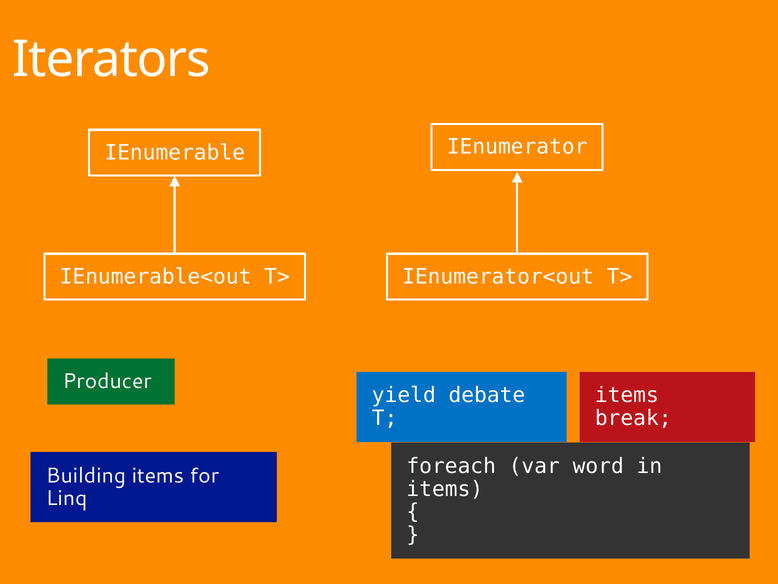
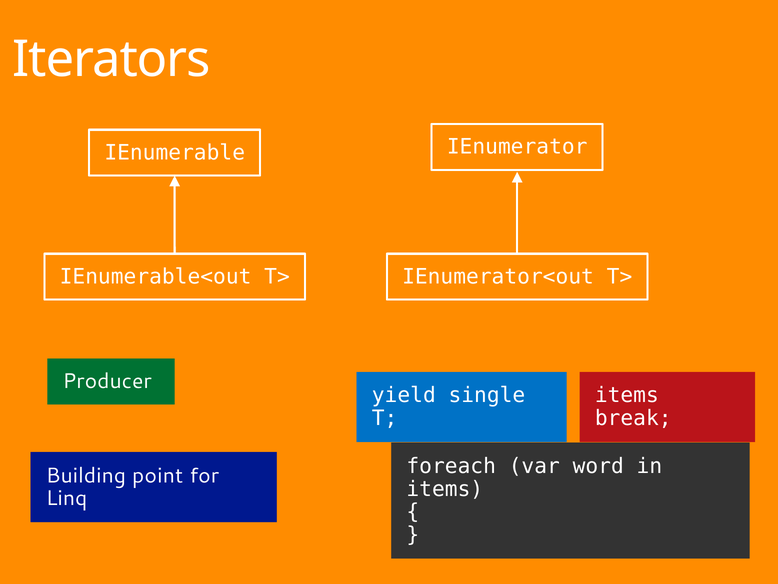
debate: debate -> single (487, 395)
Building items: items -> point (158, 475)
